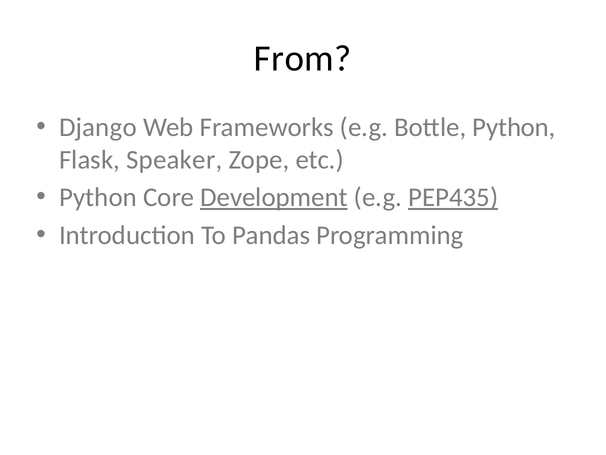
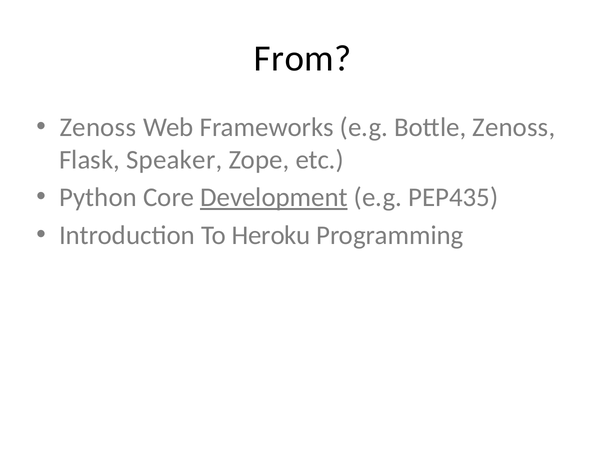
Django: Django -> Zenoss (98, 127)
Bottle Python: Python -> Zenoss (514, 127)
PEP435 underline: present -> none (453, 197)
Pandas: Pandas -> Heroku (271, 235)
